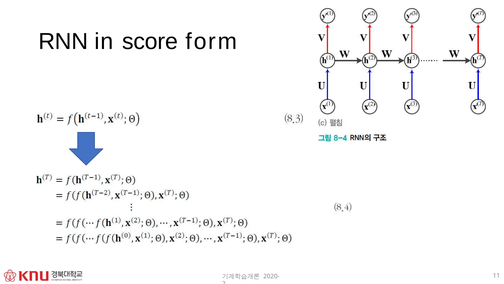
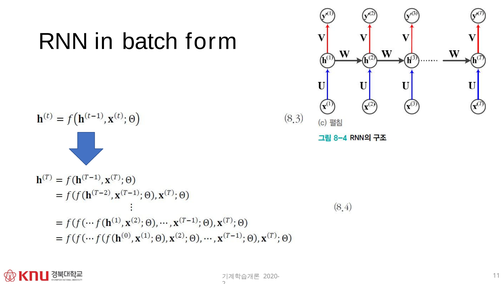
score: score -> batch (150, 41)
